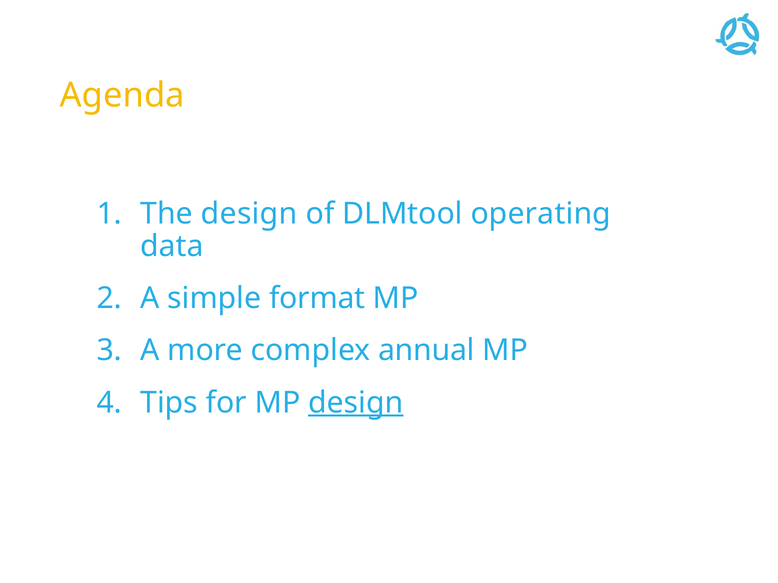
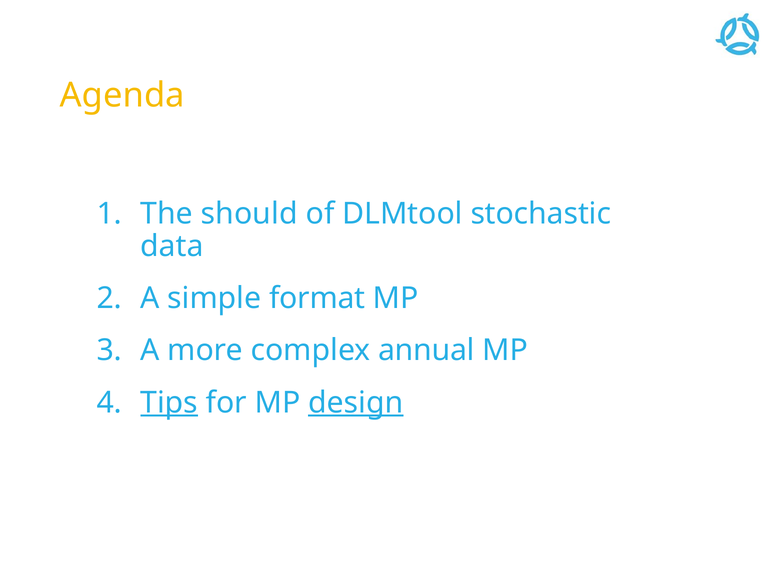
The design: design -> should (249, 214)
operating: operating -> stochastic (541, 214)
Tips underline: none -> present (169, 403)
